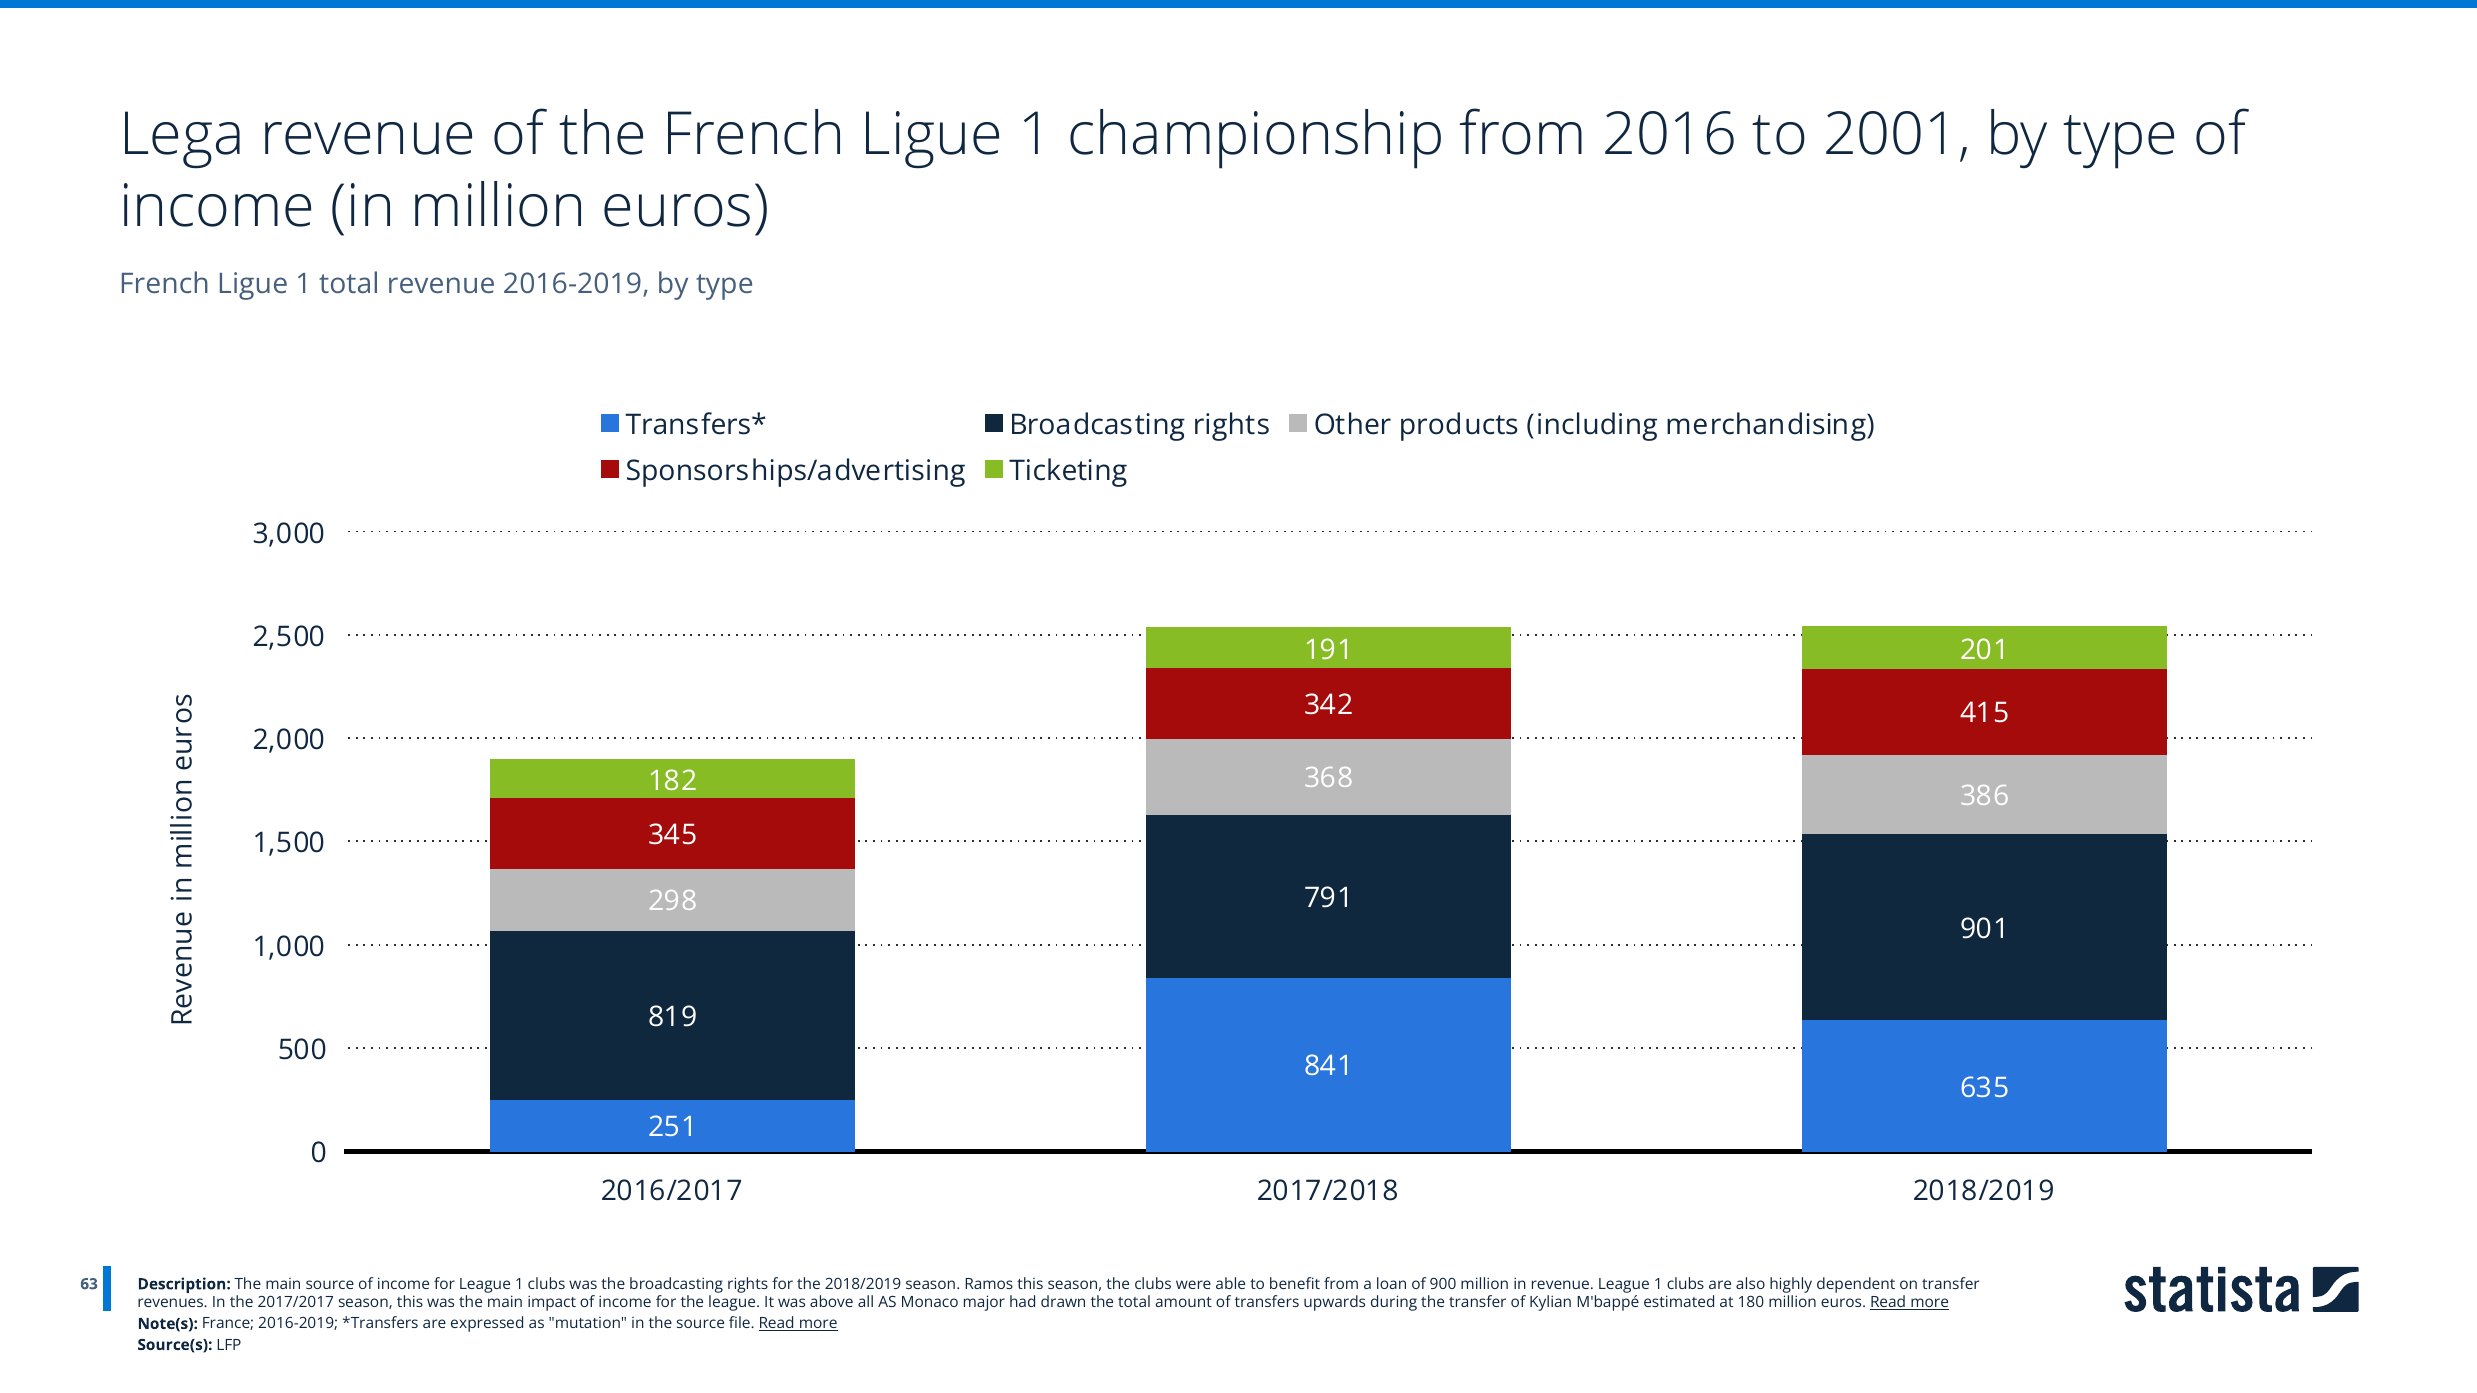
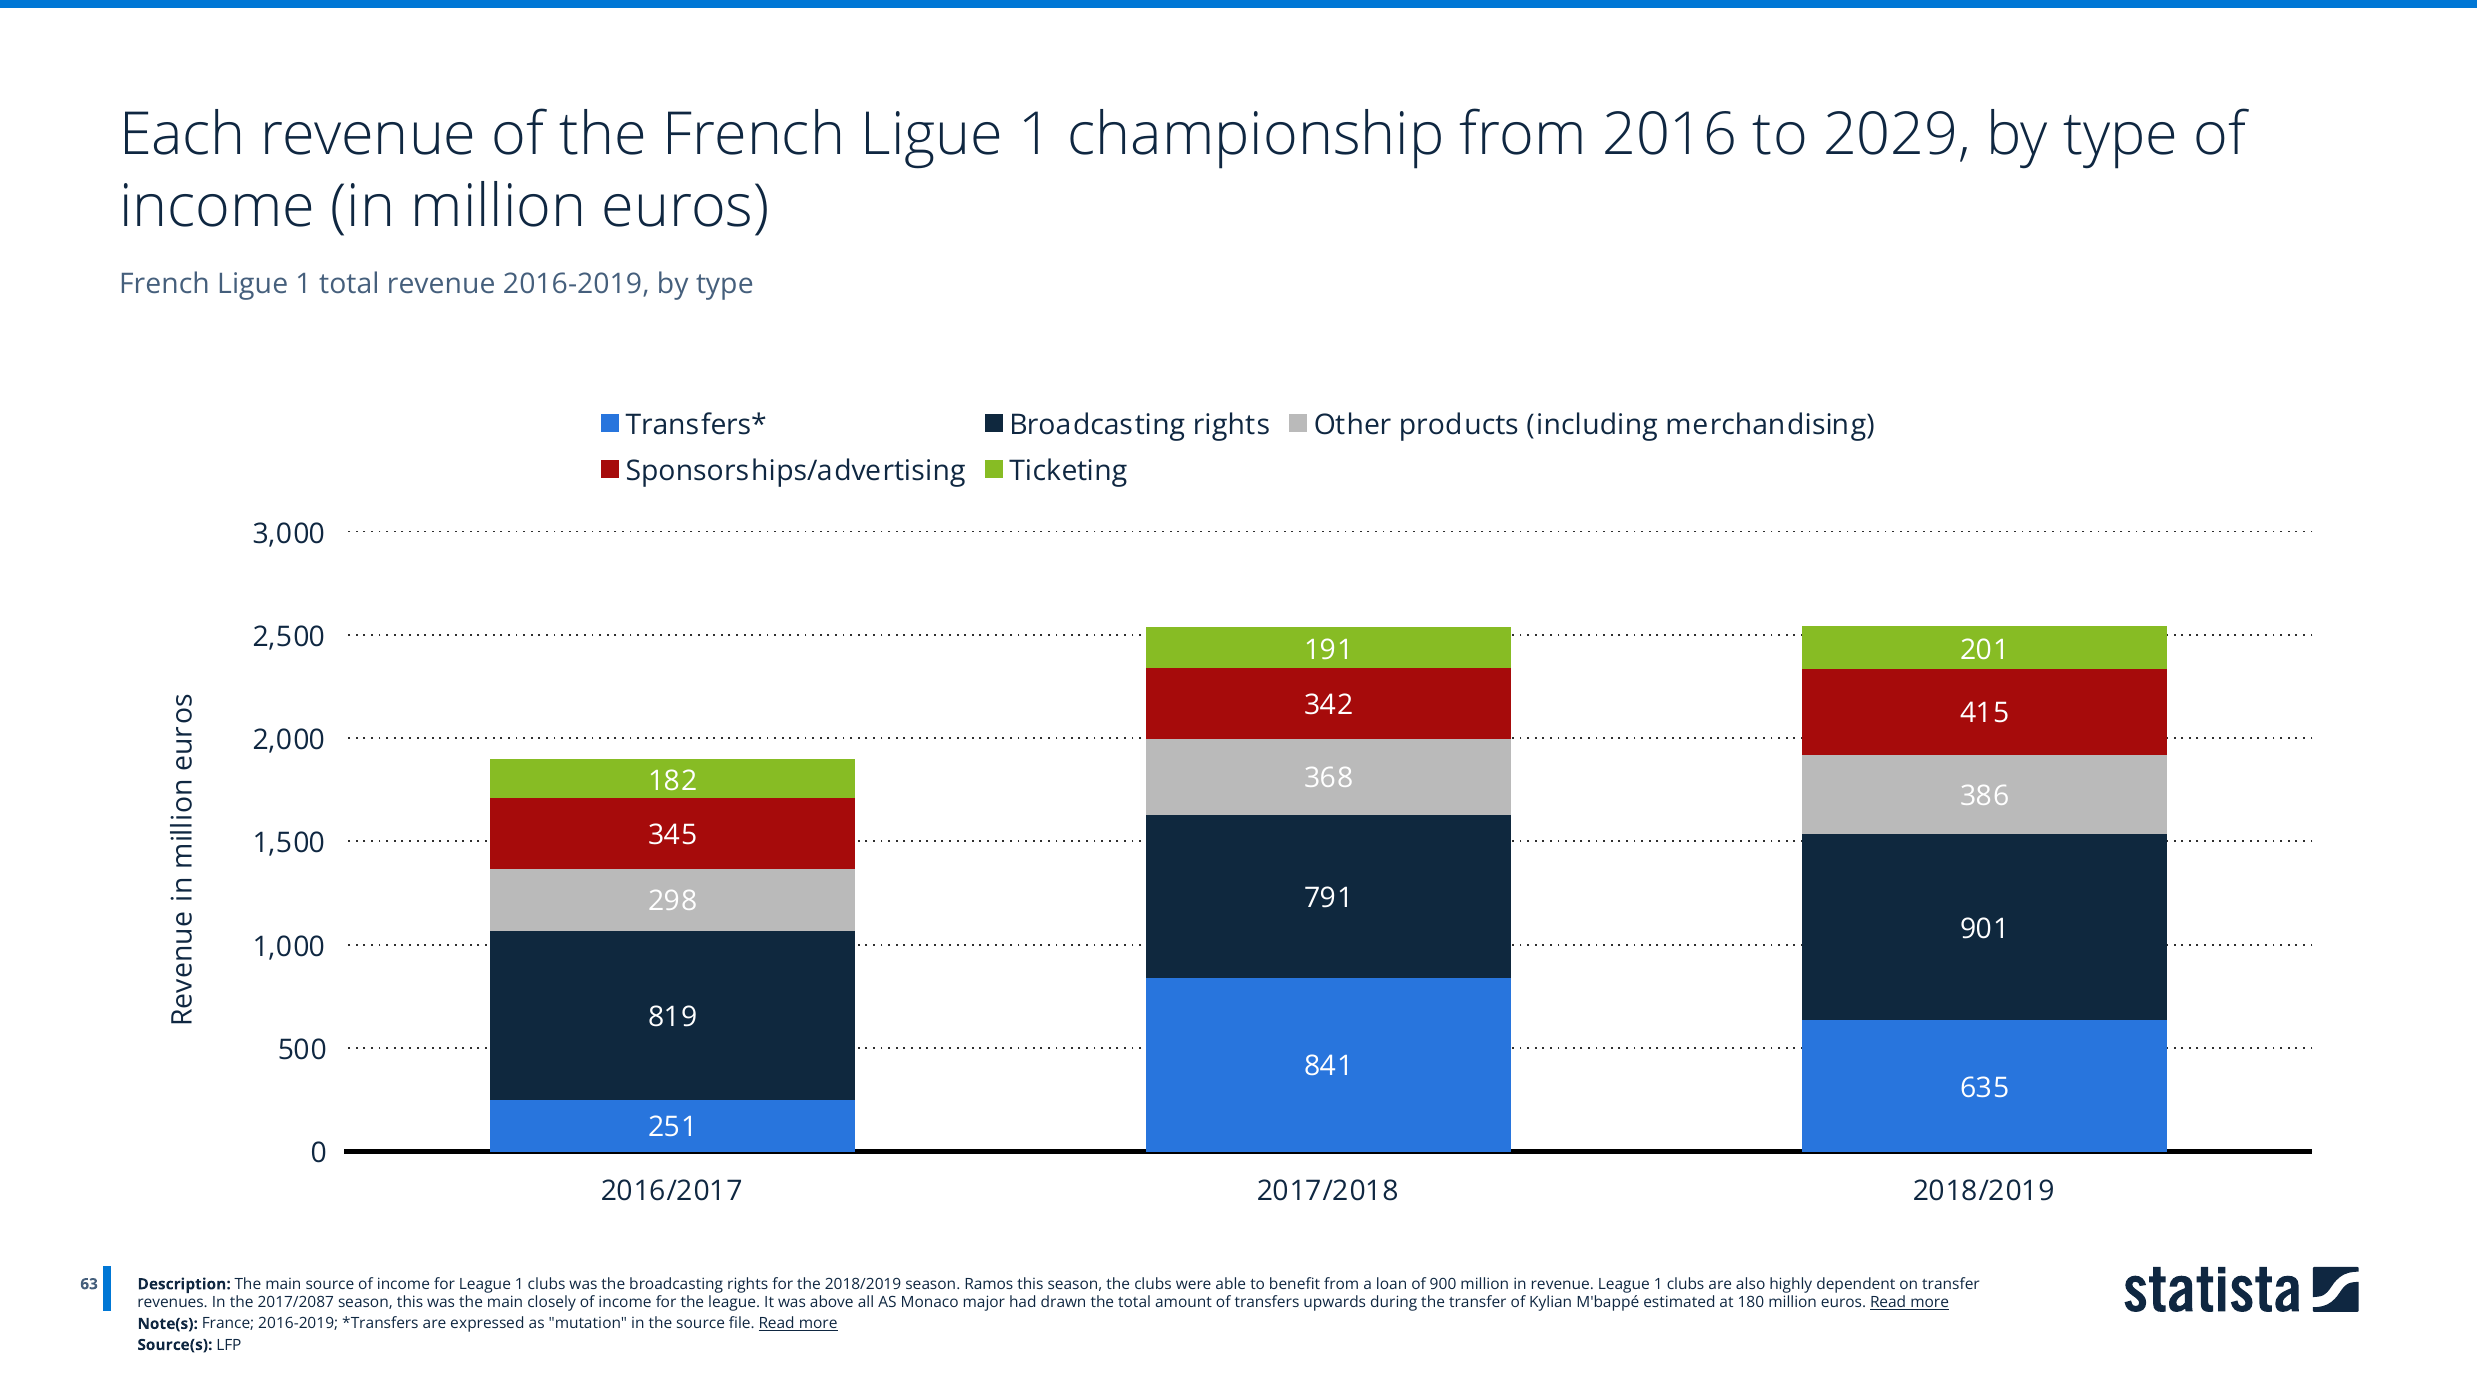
Lega: Lega -> Each (182, 135)
2001: 2001 -> 2029 (1897, 135)
2017/2017: 2017/2017 -> 2017/2087 (296, 1303)
impact: impact -> closely (552, 1303)
